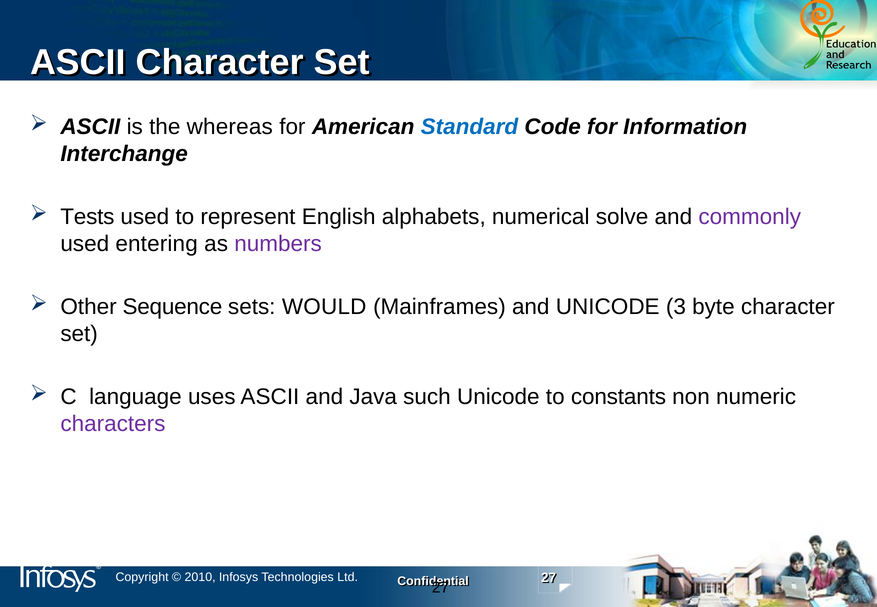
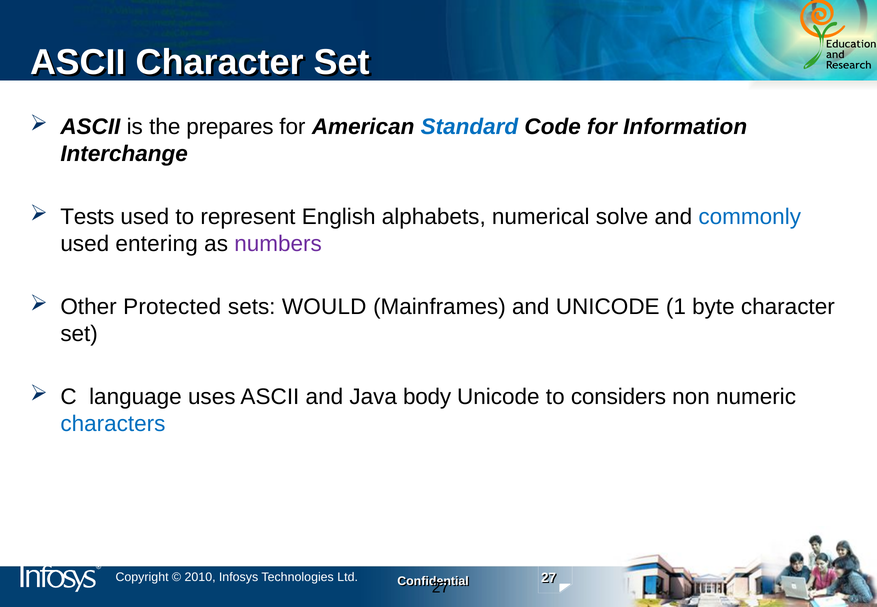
whereas: whereas -> prepares (230, 127)
commonly colour: purple -> blue (750, 217)
Sequence: Sequence -> Protected (172, 307)
3: 3 -> 1 (676, 307)
such: such -> body (427, 397)
constants: constants -> considers (618, 397)
characters colour: purple -> blue (113, 424)
